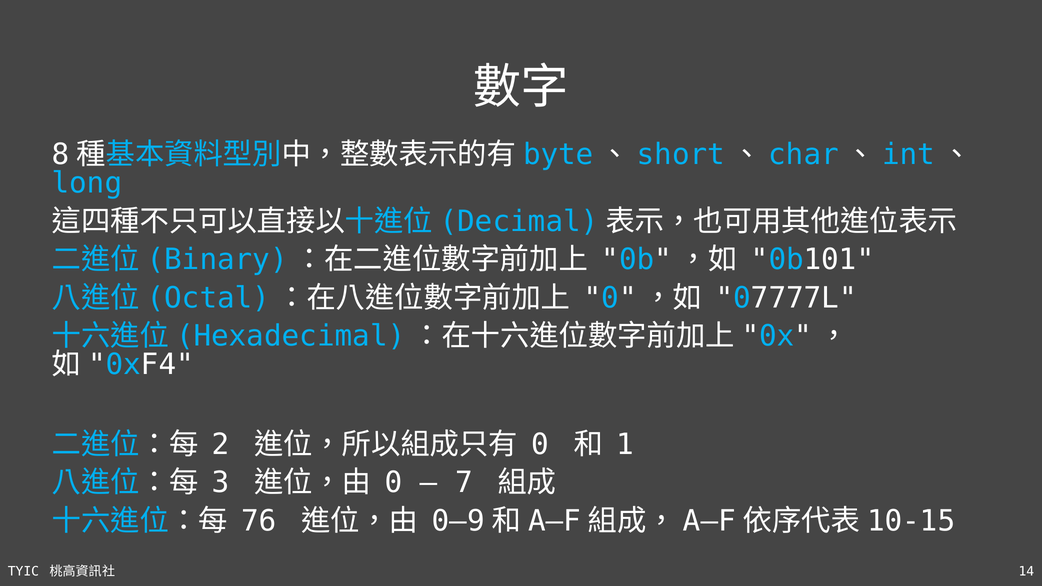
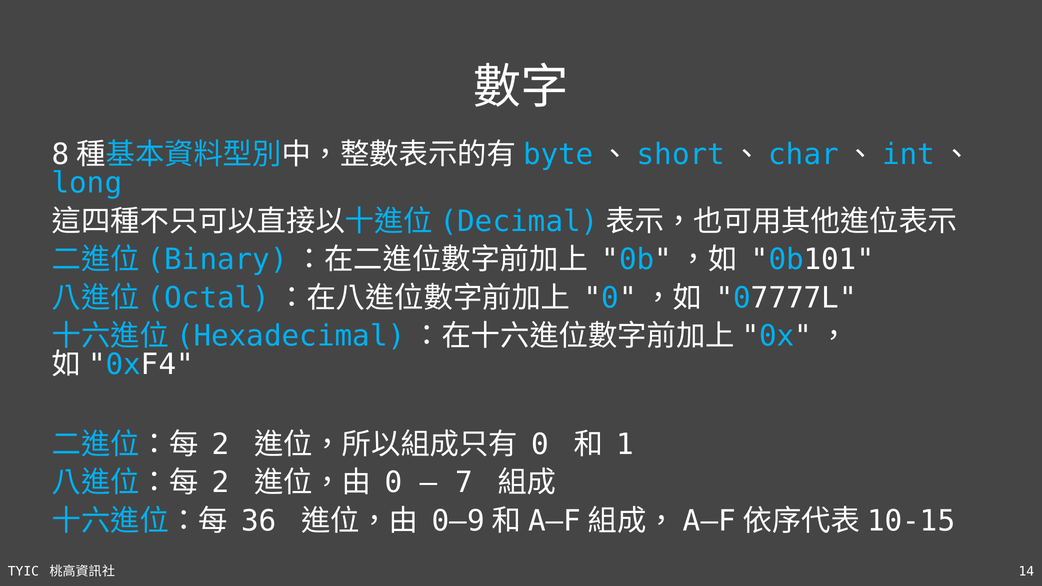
3: 3 -> 2 (221, 483)
76: 76 -> 36 (259, 521)
